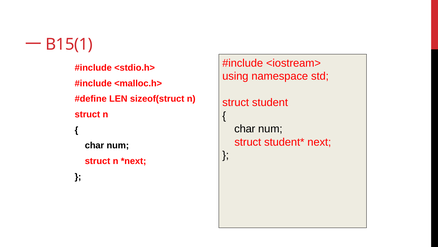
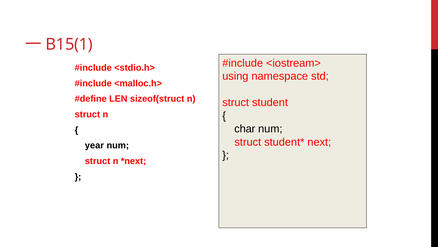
char: char -> year (94, 145)
